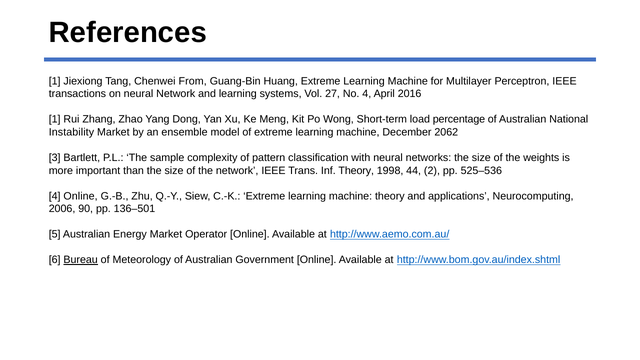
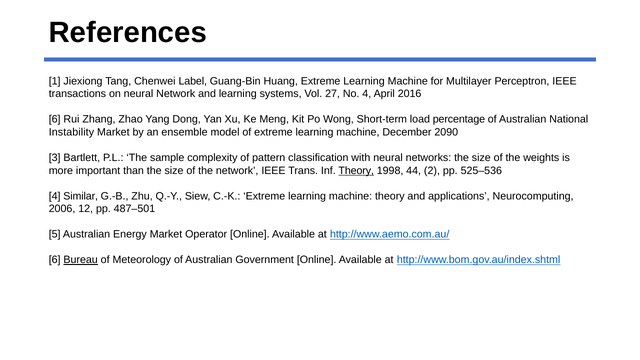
From: From -> Label (193, 81)
1: 1 -> 6 (55, 119)
2062: 2062 -> 2090 (446, 132)
Theory underline: none -> present (356, 171)
4 Online: Online -> Similar (81, 196)
90: 90 -> 12 (86, 209)
136–501: 136–501 -> 487–501 (134, 209)
